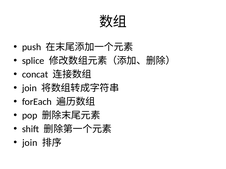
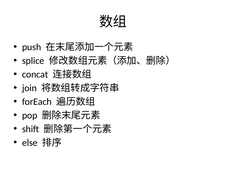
join: join -> else (30, 143)
